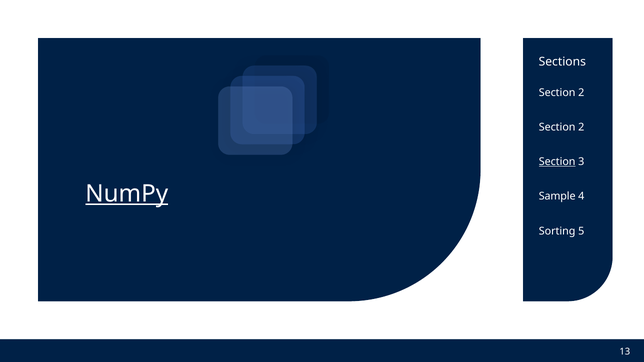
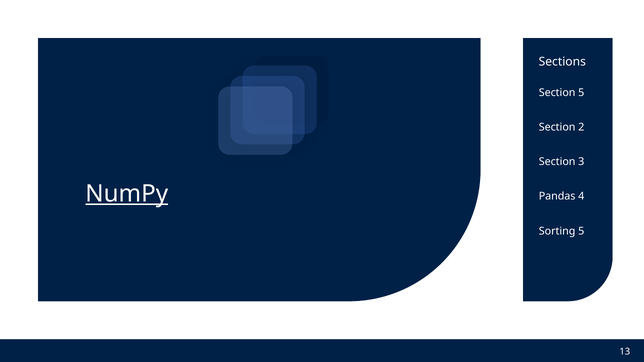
2: 2 -> 5 (581, 93)
Section underline: present -> none (557, 162)
Sample: Sample -> Pandas (557, 197)
